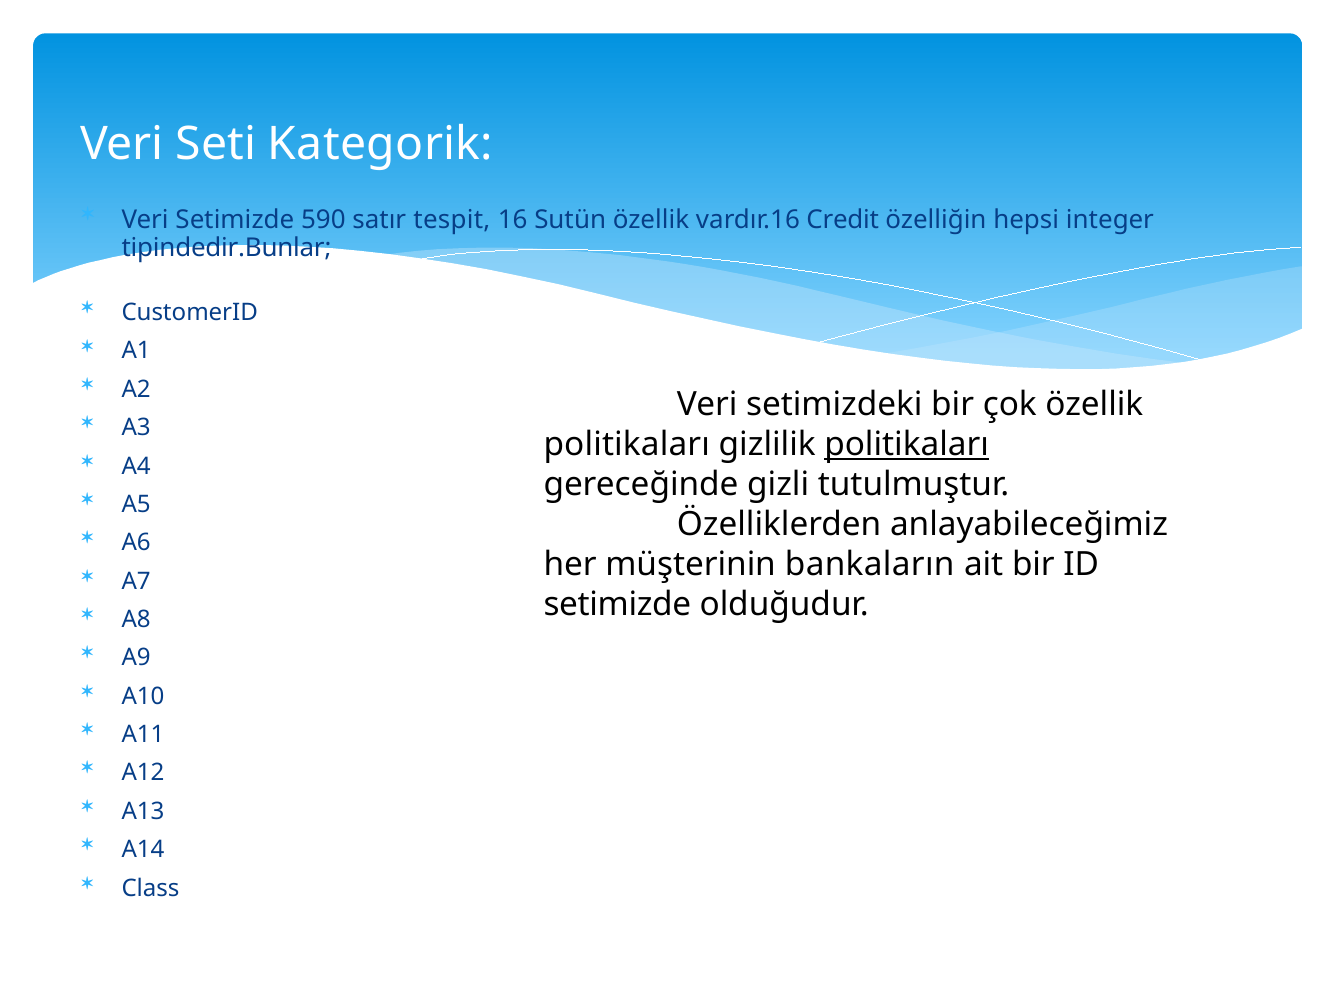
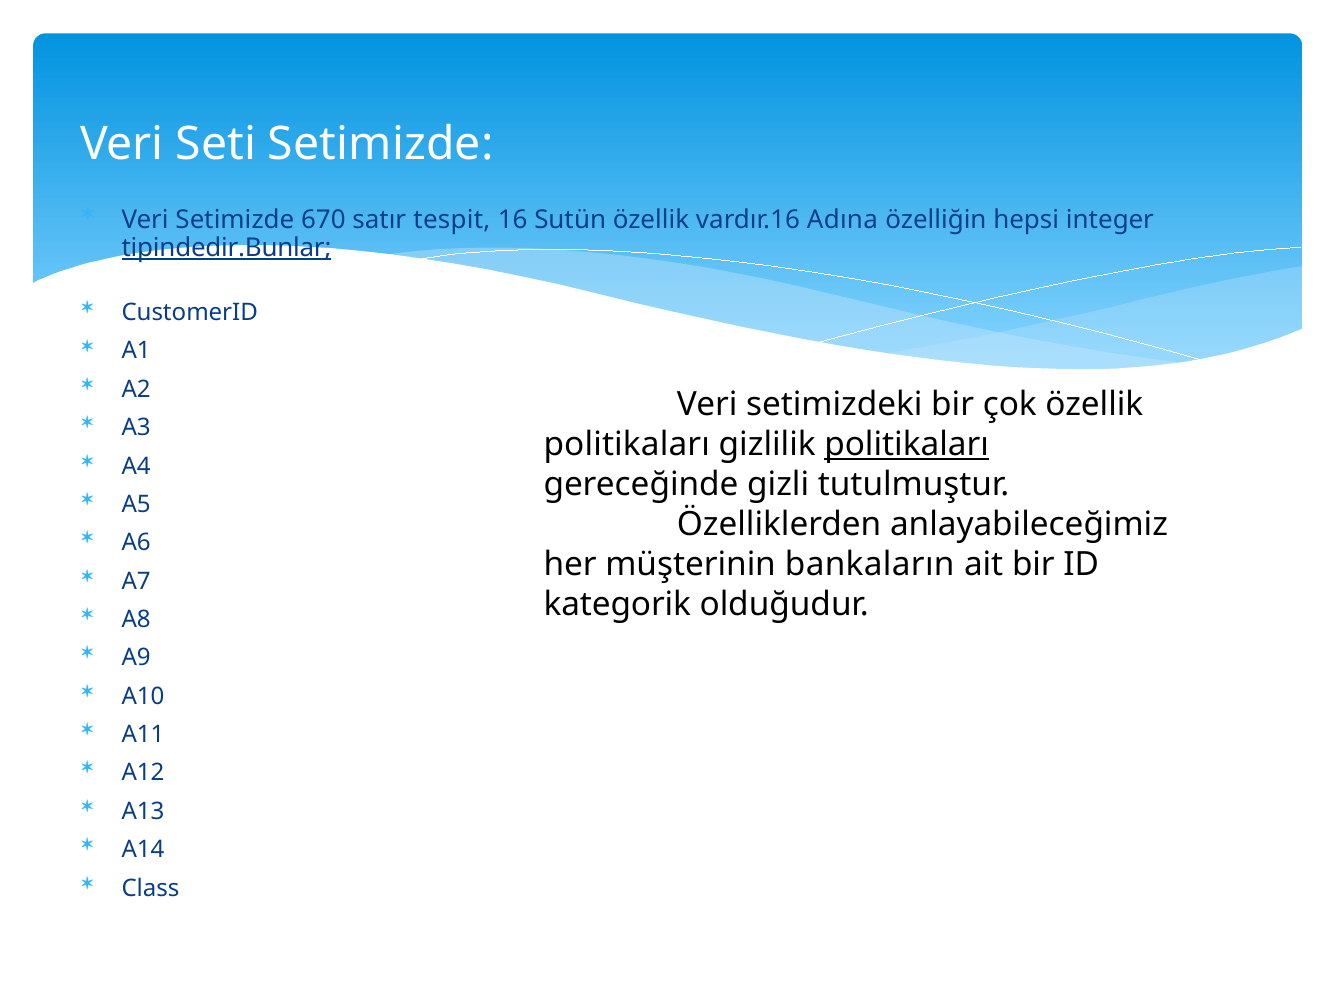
Seti Kategorik: Kategorik -> Setimizde (381, 144)
590: 590 -> 670 (323, 220)
Credit: Credit -> Adına (842, 220)
tipindedir.Bunlar underline: none -> present (227, 248)
setimizde: setimizde -> kategorik (617, 605)
